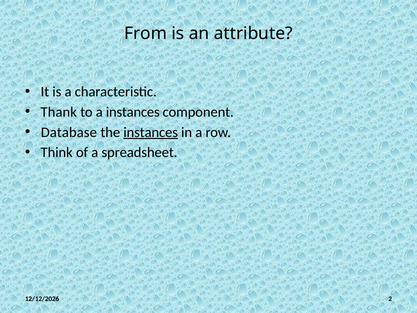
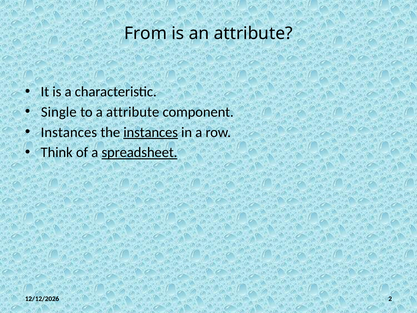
Thank: Thank -> Single (59, 112)
a instances: instances -> attribute (133, 112)
Database: Database -> Instances (69, 132)
spreadsheet underline: none -> present (139, 152)
